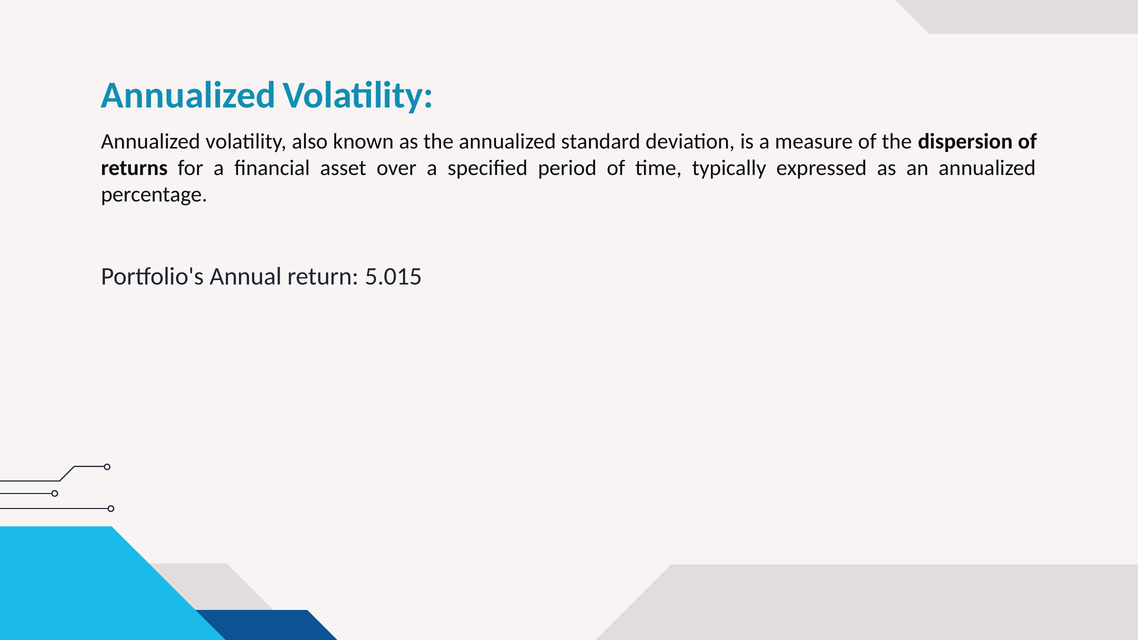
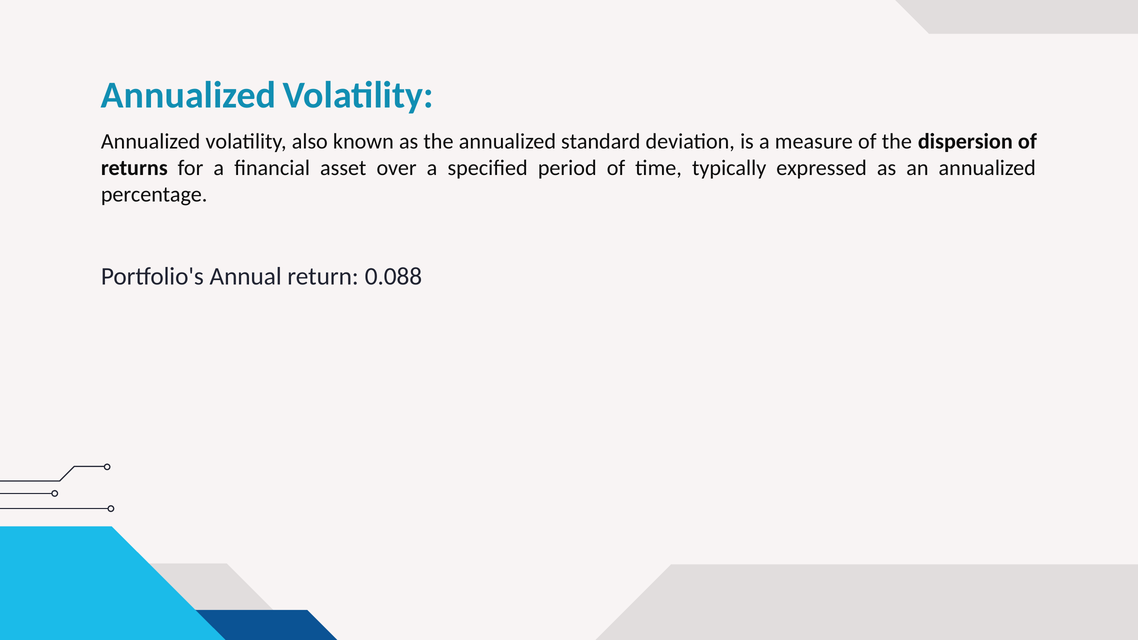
5.015: 5.015 -> 0.088 (393, 276)
